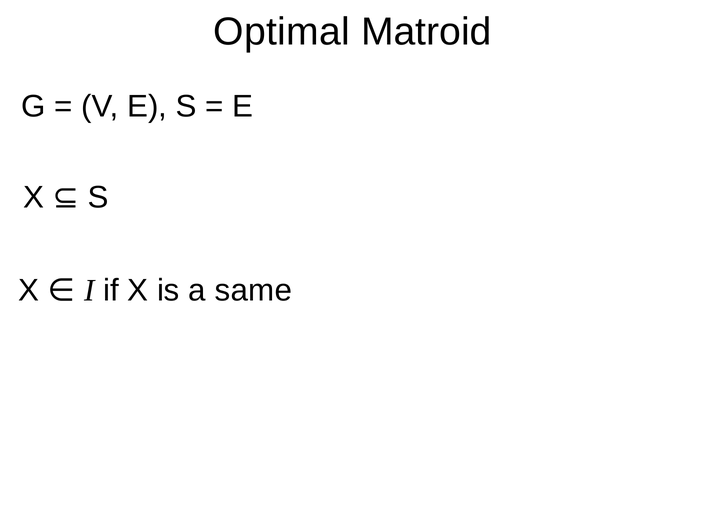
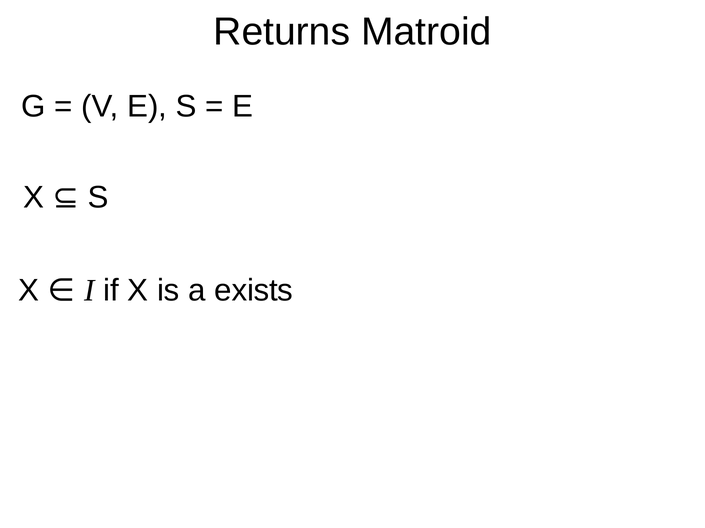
Optimal: Optimal -> Returns (282, 32)
same: same -> exists (254, 291)
